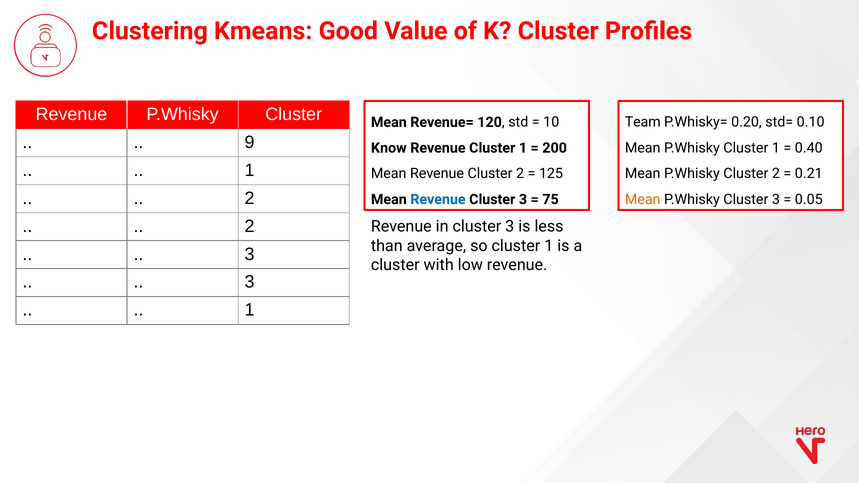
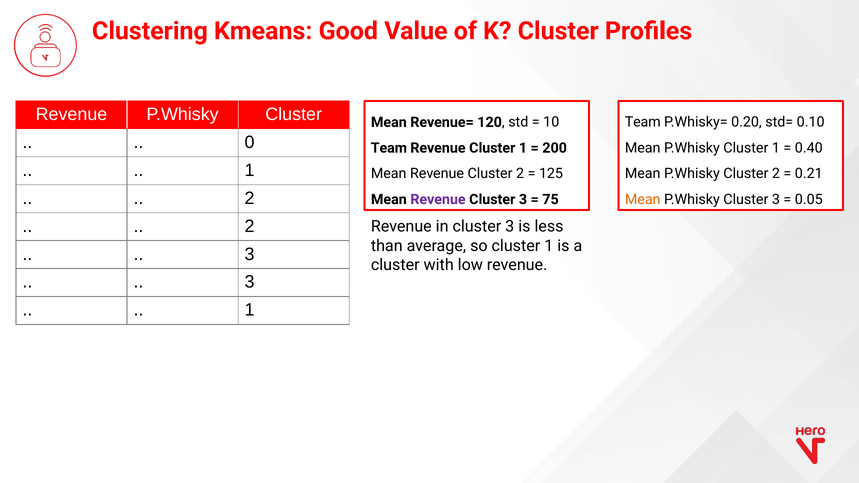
9: 9 -> 0 (250, 142)
Know: Know -> Team (389, 148)
Revenue colour: blue -> purple (438, 199)
